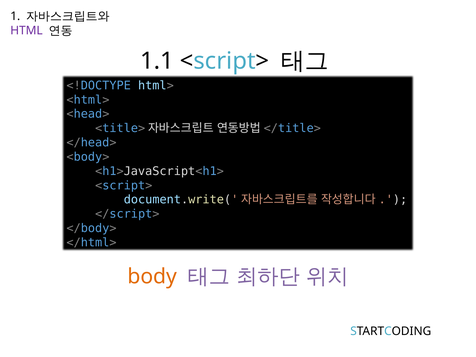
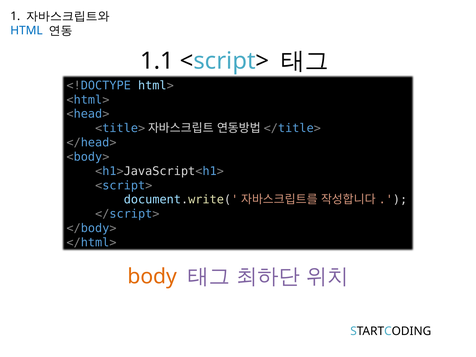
HTML colour: purple -> blue (27, 31)
